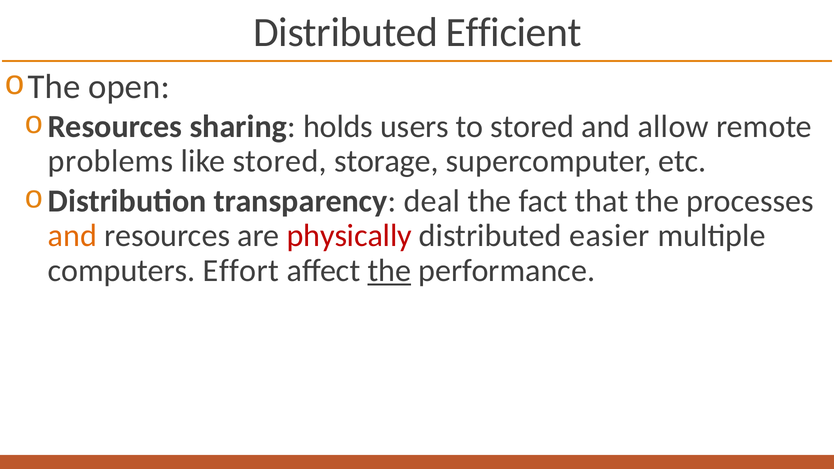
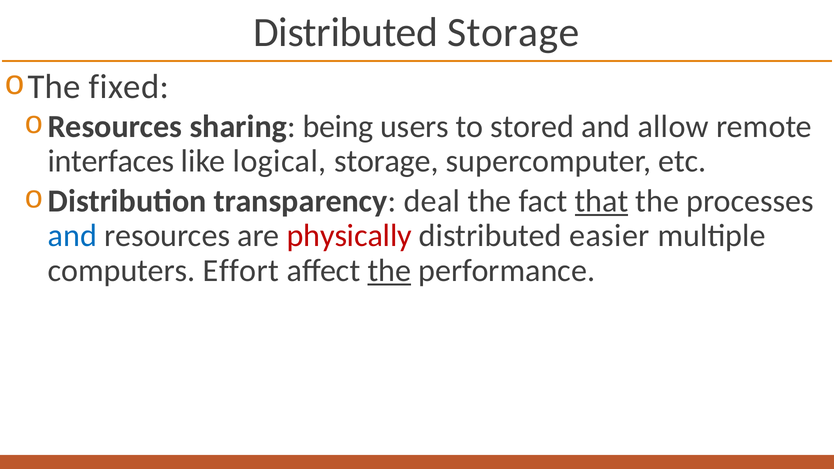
Distributed Efficient: Efficient -> Storage (513, 32)
open: open -> fixed (129, 87)
holds: holds -> being (338, 127)
problems: problems -> interfaces (111, 161)
like stored: stored -> logical (280, 161)
that underline: none -> present (602, 201)
and colour: orange -> blue (73, 236)
